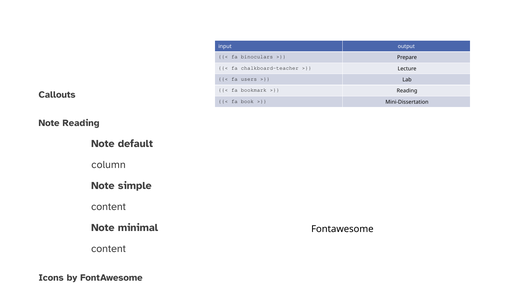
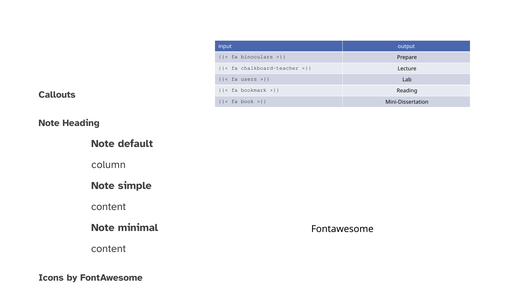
Note Reading: Reading -> Heading (81, 123)
